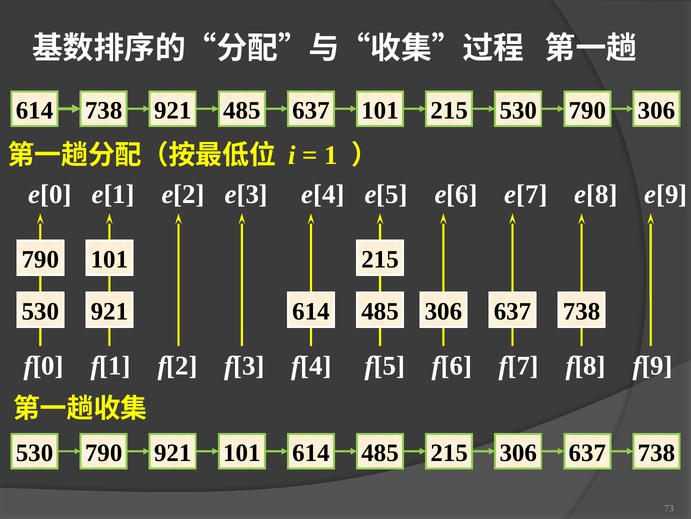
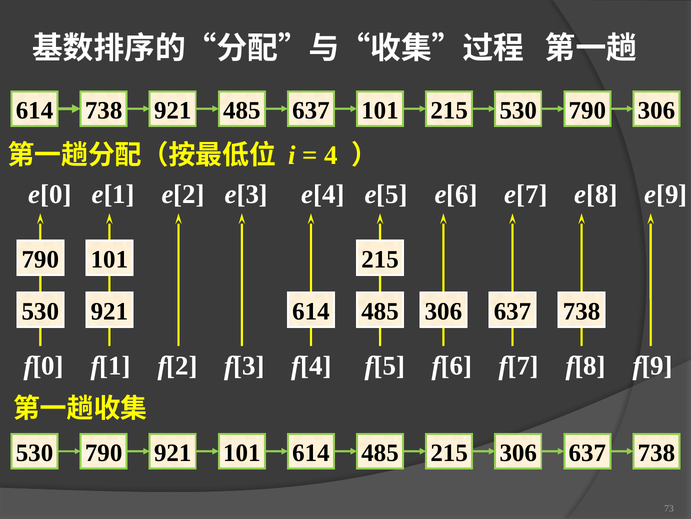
1: 1 -> 4 (331, 155)
